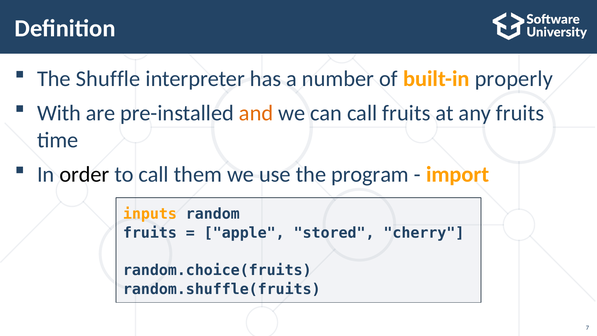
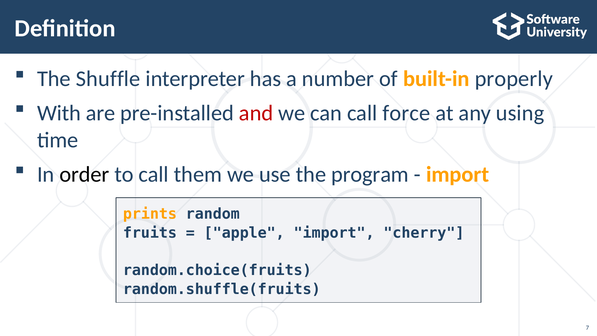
and colour: orange -> red (256, 113)
call fruits: fruits -> force (406, 113)
any fruits: fruits -> using (520, 113)
inputs: inputs -> prints (150, 214)
apple stored: stored -> import (334, 233)
